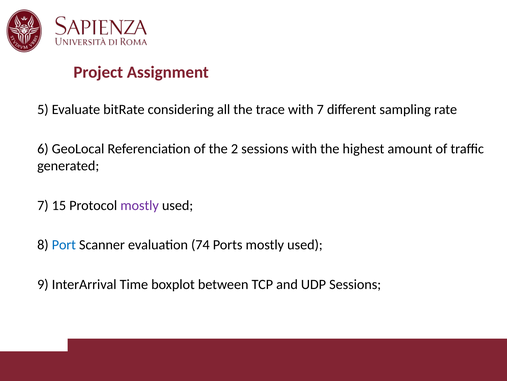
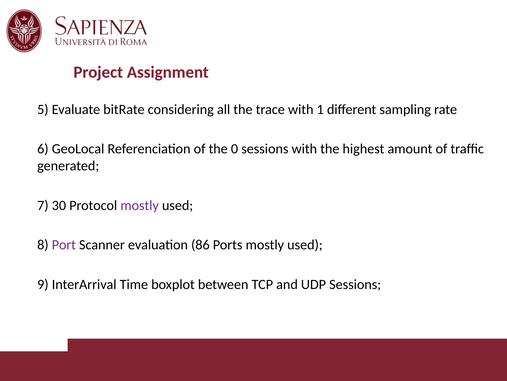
with 7: 7 -> 1 (320, 109)
2: 2 -> 0 (235, 149)
15: 15 -> 30 (59, 205)
Port colour: blue -> purple (64, 244)
74: 74 -> 86 (200, 244)
